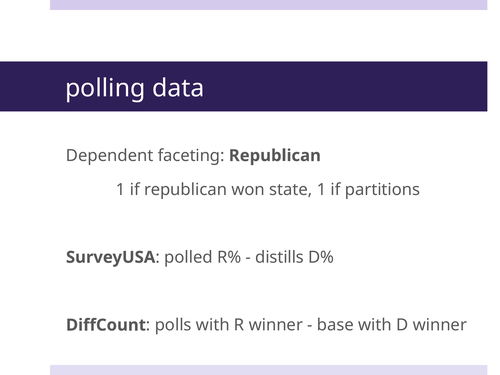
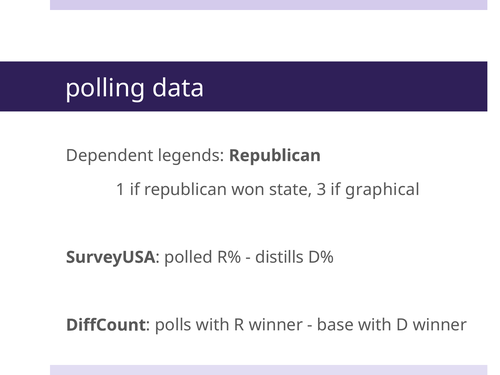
faceting: faceting -> legends (191, 156)
state 1: 1 -> 3 (322, 189)
partitions: partitions -> graphical (383, 189)
